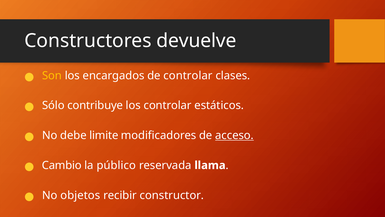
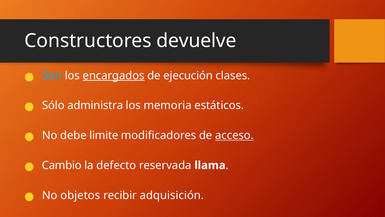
Son colour: yellow -> light blue (52, 75)
encargados underline: none -> present (114, 75)
de controlar: controlar -> ejecución (188, 75)
contribuye: contribuye -> administra (95, 105)
los controlar: controlar -> memoria (168, 105)
público: público -> defecto (116, 165)
constructor: constructor -> adquisición (172, 195)
